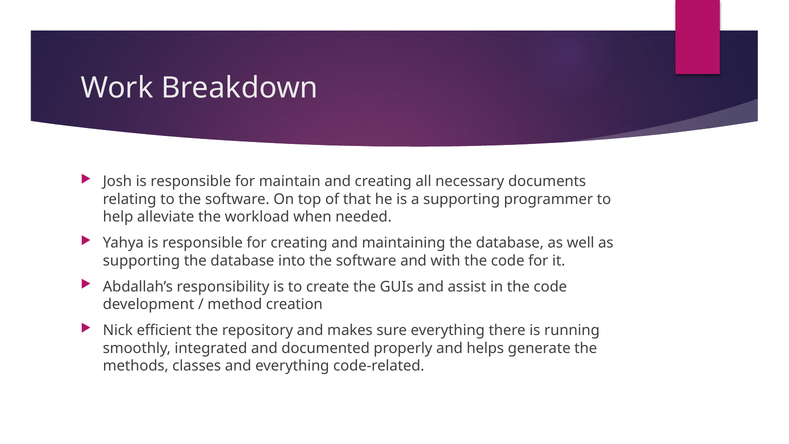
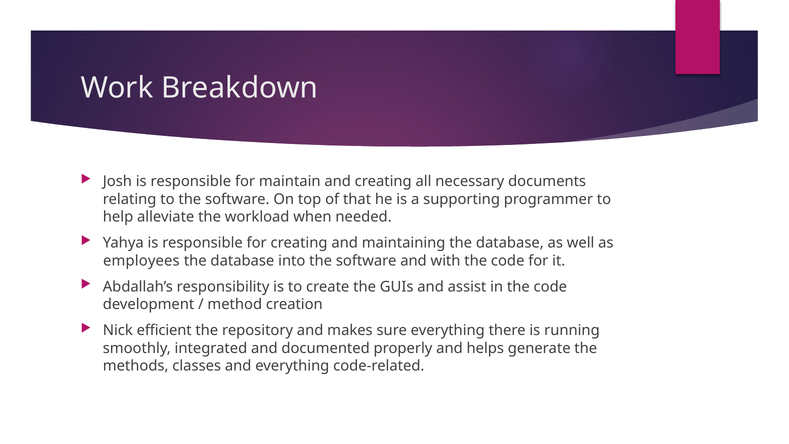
supporting: supporting -> employees (141, 261)
